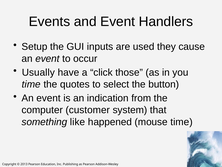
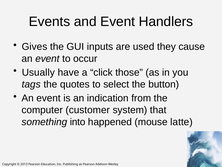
Setup: Setup -> Gives (34, 47)
time: time -> tags (31, 84)
like: like -> into (78, 122)
mouse time: time -> latte (182, 122)
